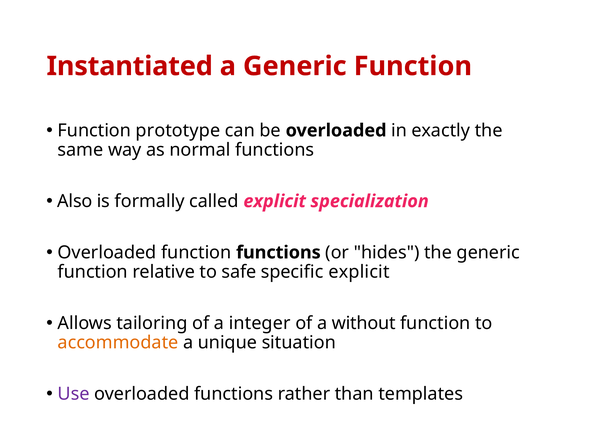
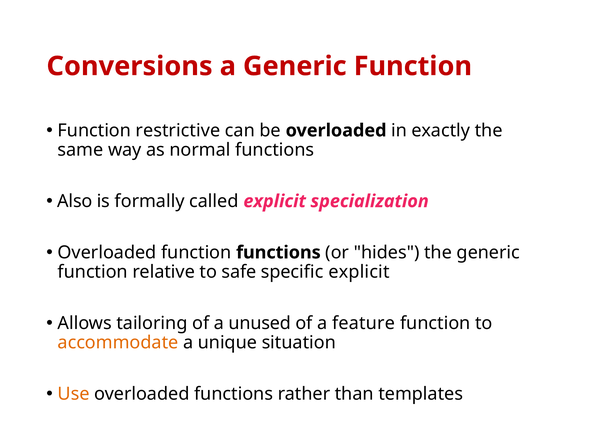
Instantiated: Instantiated -> Conversions (130, 66)
prototype: prototype -> restrictive (178, 131)
integer: integer -> unused (260, 323)
without: without -> feature (364, 323)
Use colour: purple -> orange (74, 394)
